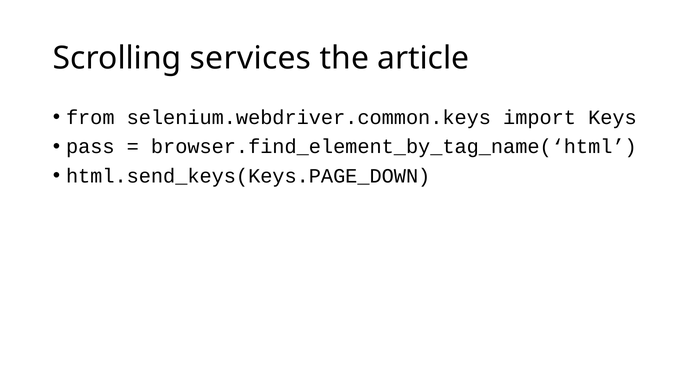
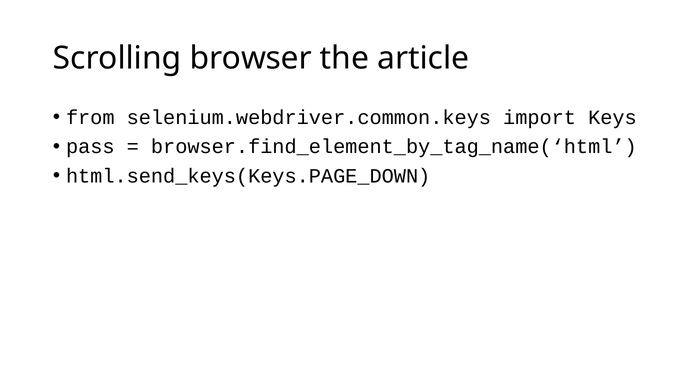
services: services -> browser (251, 58)
